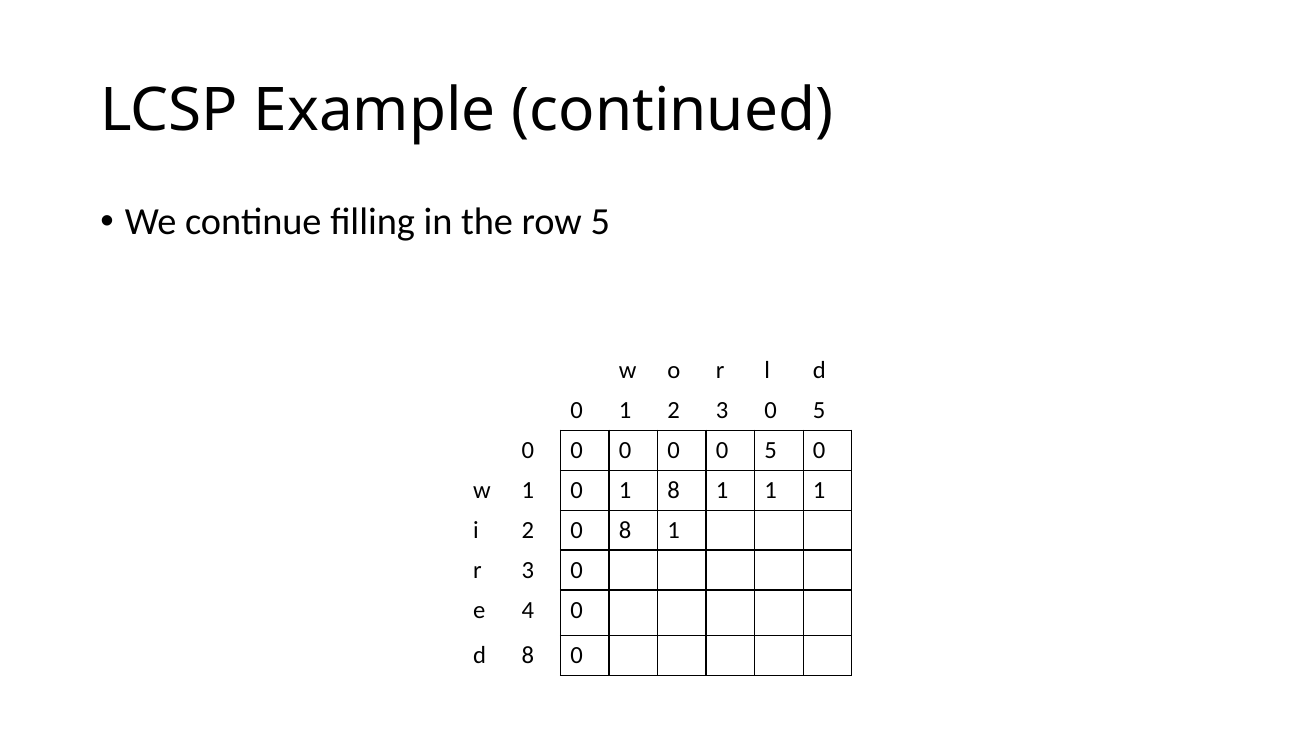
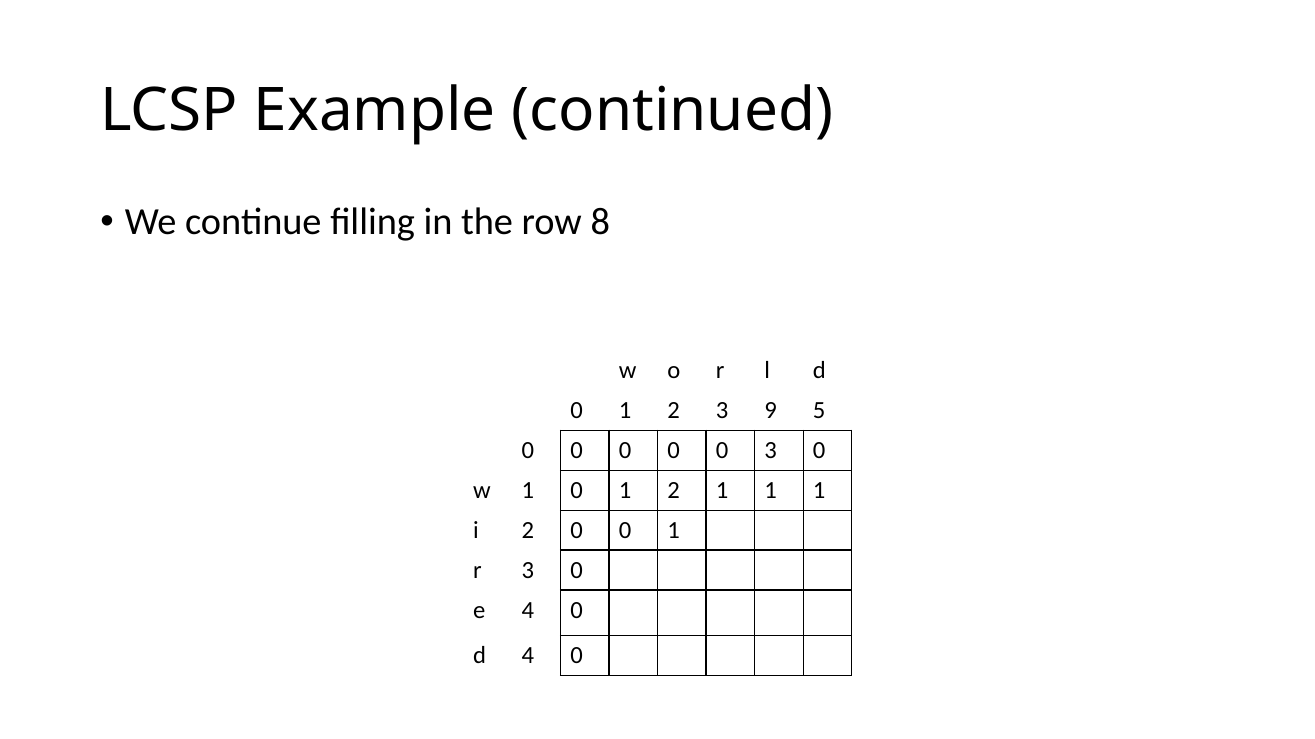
row 5: 5 -> 8 (600, 222)
2 3 0: 0 -> 9 (771, 411)
0 0 5: 5 -> 3 (771, 451)
1 0 1 8: 8 -> 2 (674, 491)
2 0 8: 8 -> 0 (625, 531)
d 8: 8 -> 4 (528, 656)
